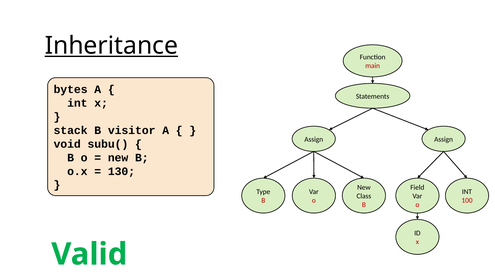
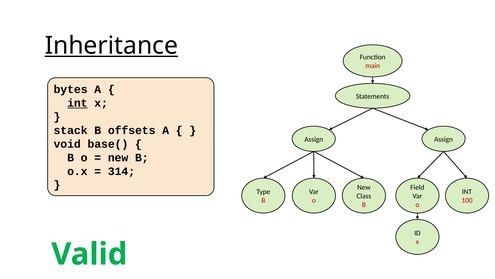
int underline: none -> present (77, 103)
visitor: visitor -> offsets (132, 130)
subu(: subu( -> base( (108, 144)
130: 130 -> 314 (121, 171)
